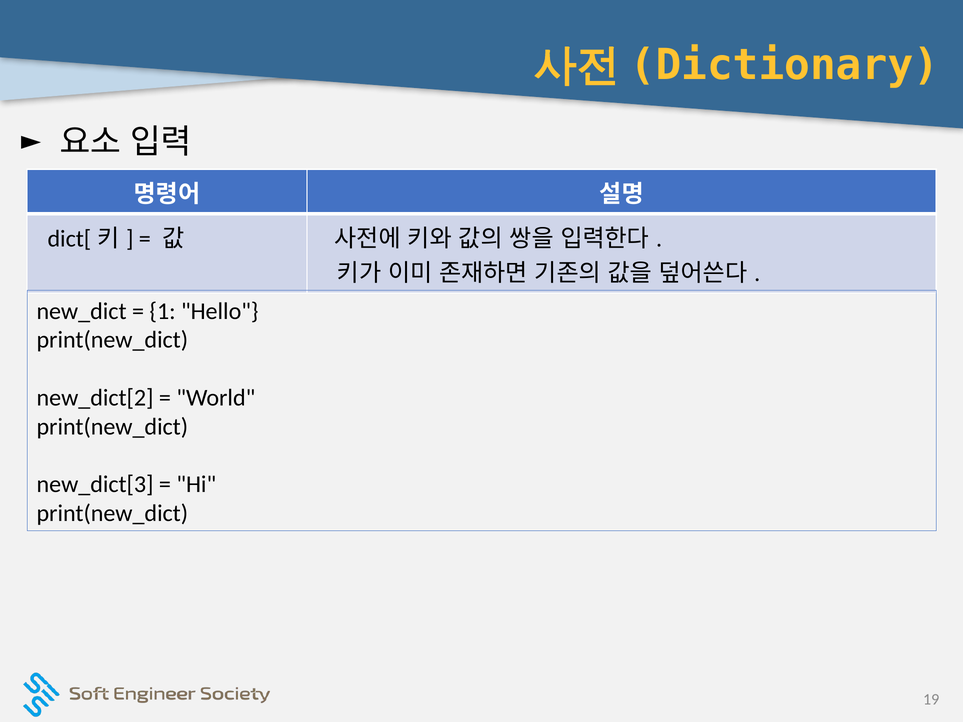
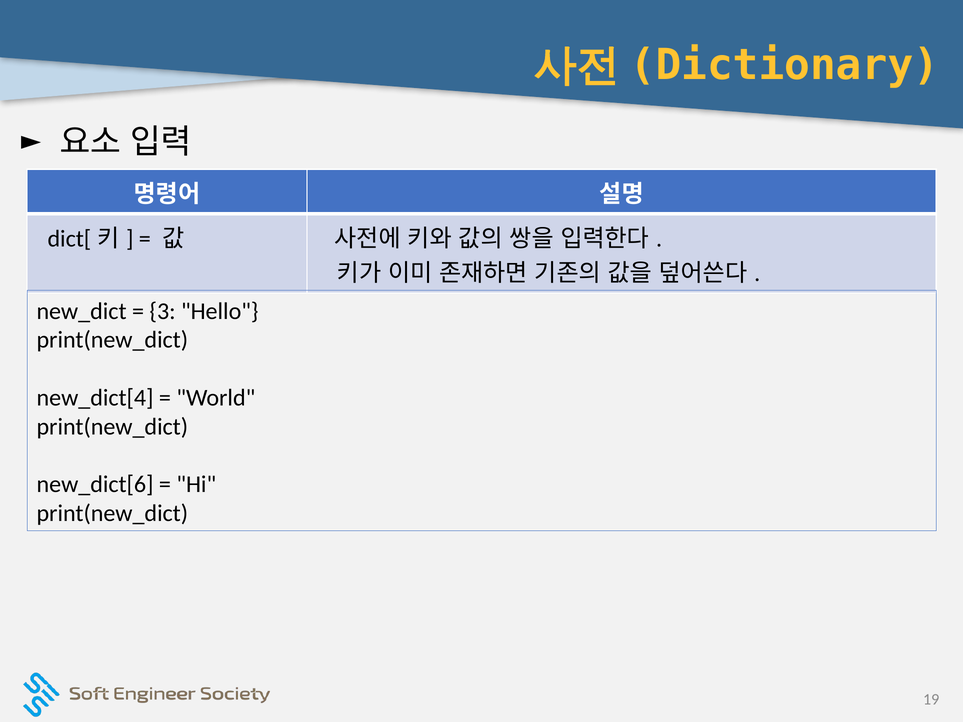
1: 1 -> 3 (163, 311)
new_dict[2: new_dict[2 -> new_dict[4 (95, 398)
new_dict[3: new_dict[3 -> new_dict[6 (95, 485)
